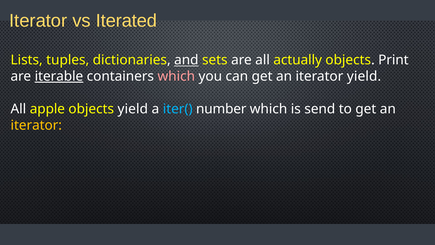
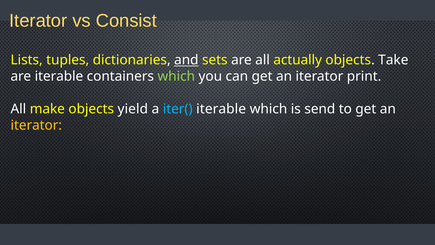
Iterated: Iterated -> Consist (126, 21)
Print: Print -> Take (393, 60)
iterable underline: present -> none (59, 76)
which colour: pink -> light green (176, 76)
iterator yield: yield -> print (364, 76)
apple: apple -> make (47, 109)
iter( number: number -> iterable (221, 109)
